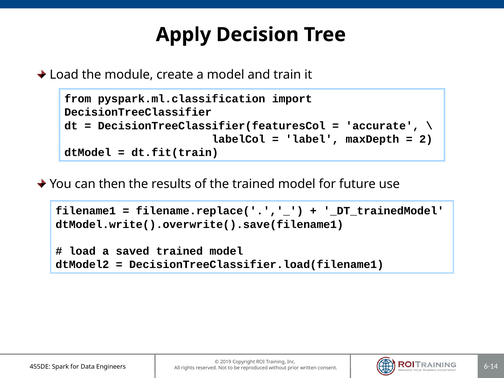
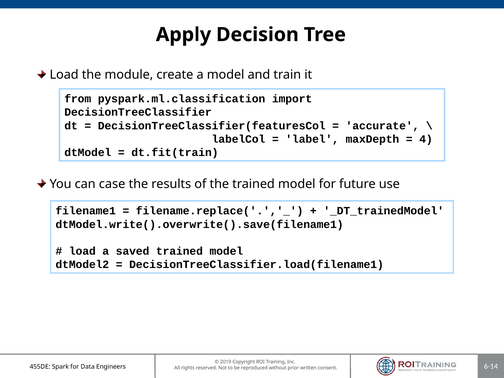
2: 2 -> 4 (426, 139)
then: then -> case (112, 184)
